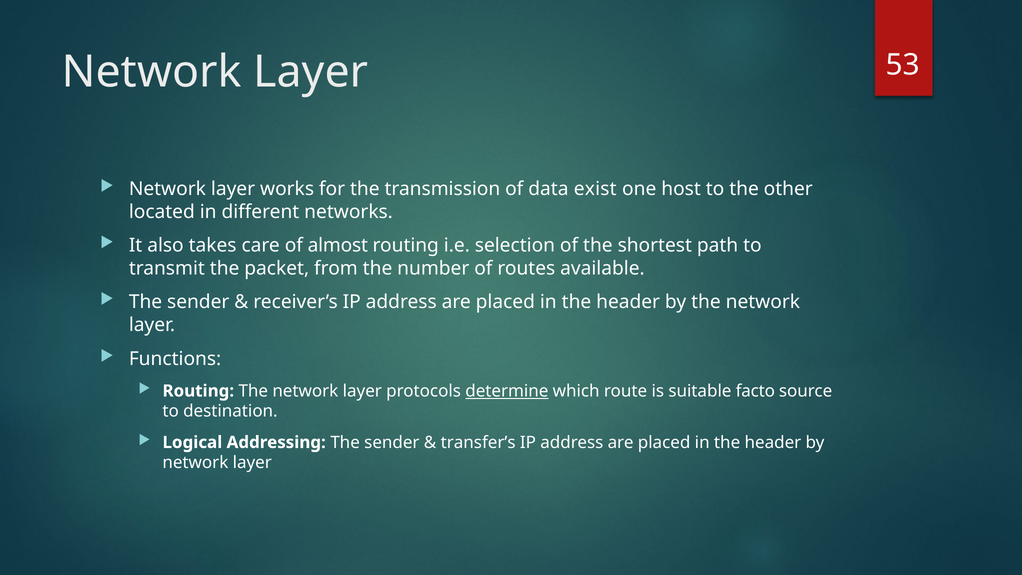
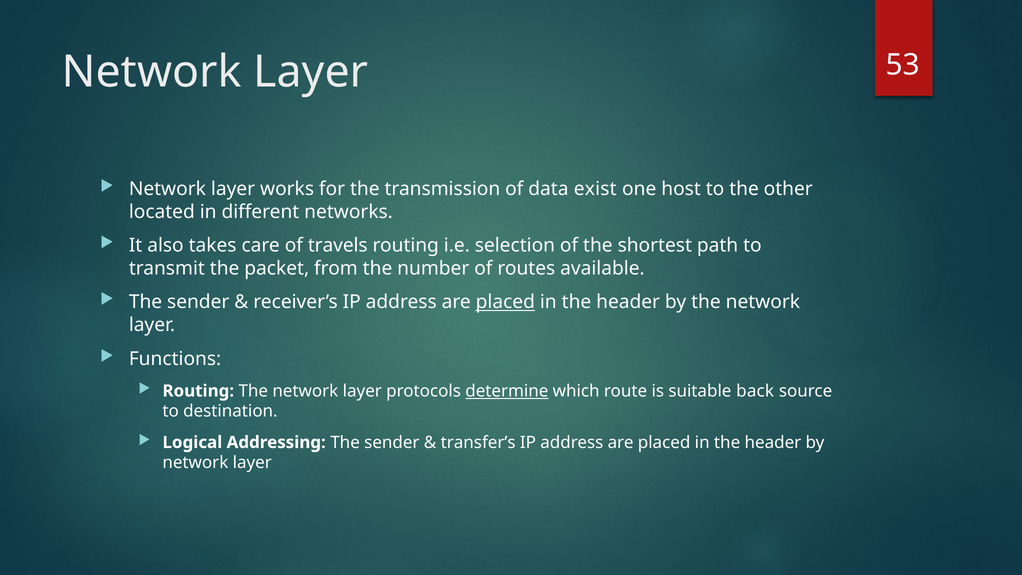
almost: almost -> travels (338, 245)
placed underline: none -> present (505, 302)
facto: facto -> back (755, 391)
